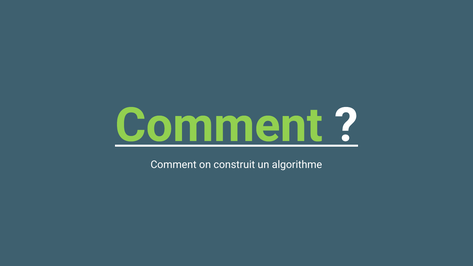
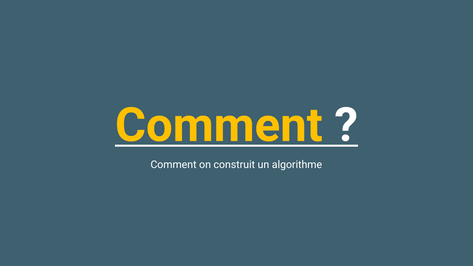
Comment colour: light green -> yellow (219, 125)
